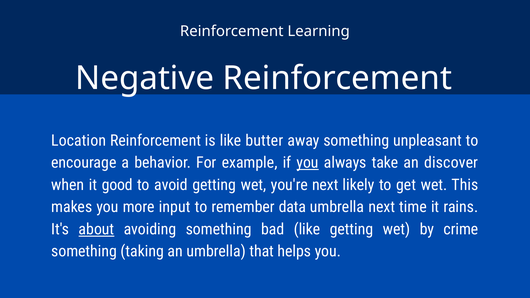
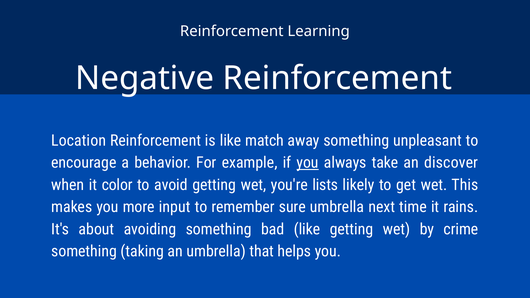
butter: butter -> match (265, 141)
good: good -> color (117, 185)
you're next: next -> lists (325, 185)
data: data -> sure (292, 207)
about underline: present -> none (96, 229)
